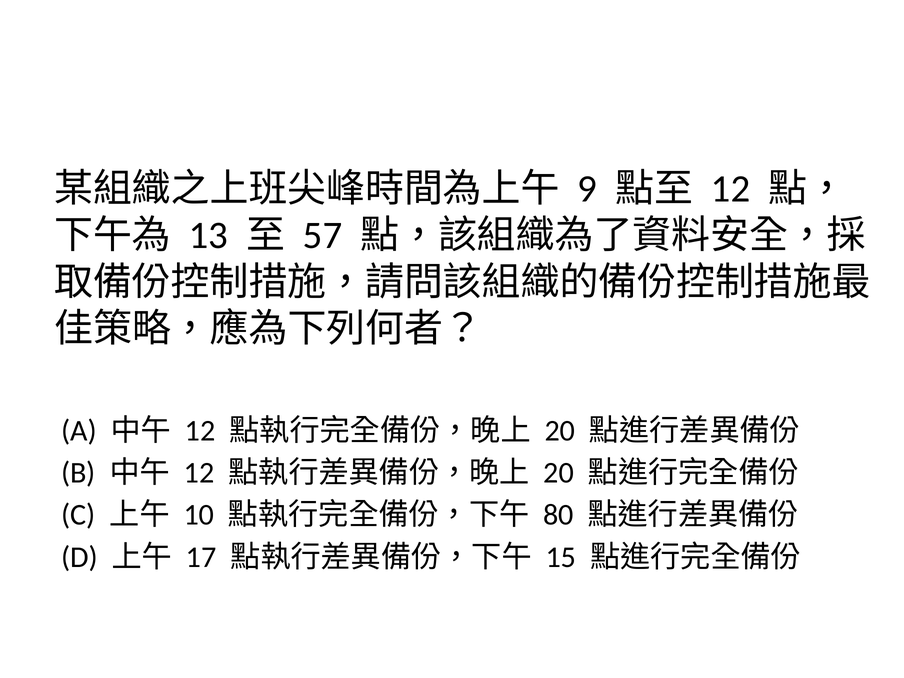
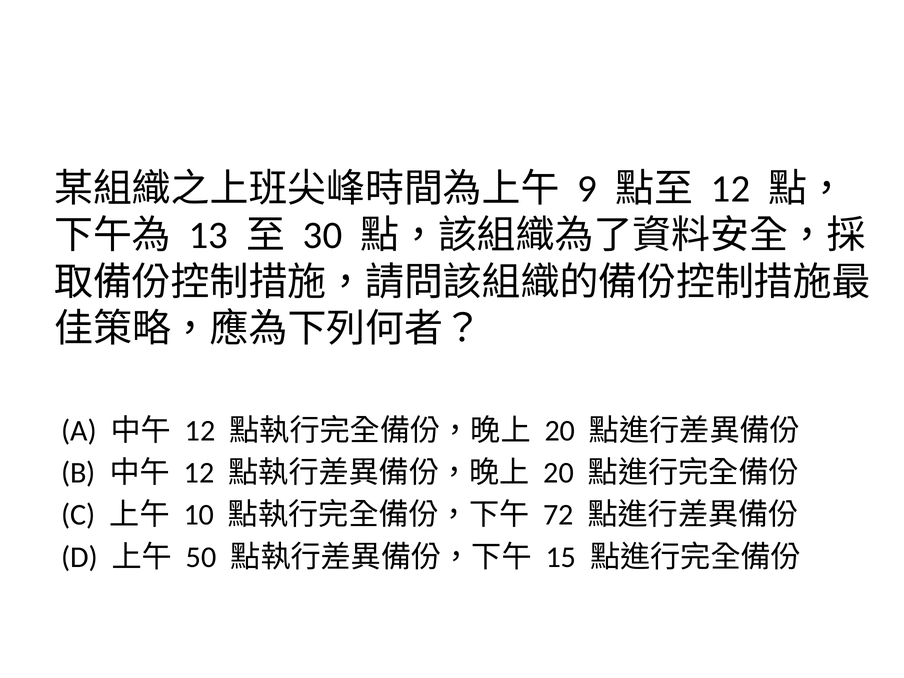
57: 57 -> 30 (323, 236)
80: 80 -> 72 (558, 515)
17: 17 -> 50 (201, 557)
